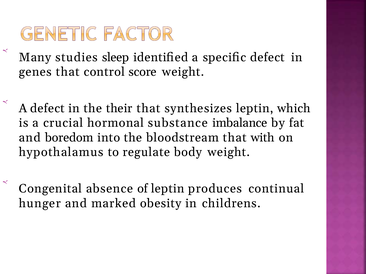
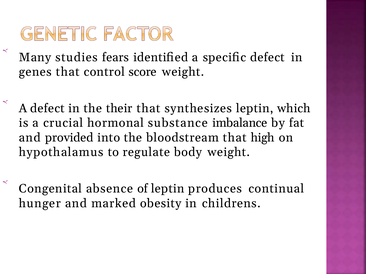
sleep: sleep -> fears (116, 57)
boredom: boredom -> provided (69, 138)
with: with -> high (263, 138)
